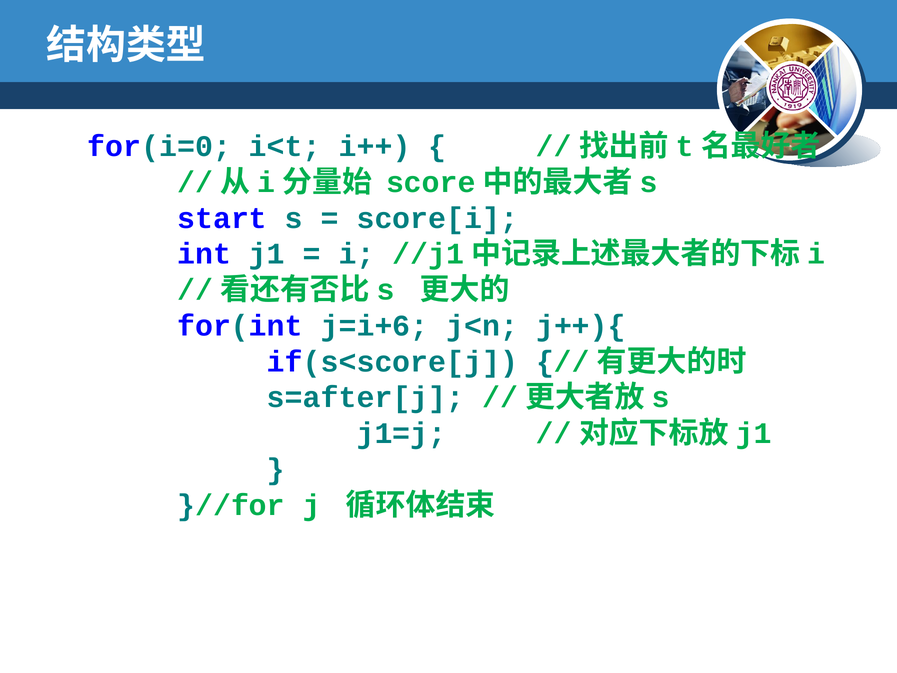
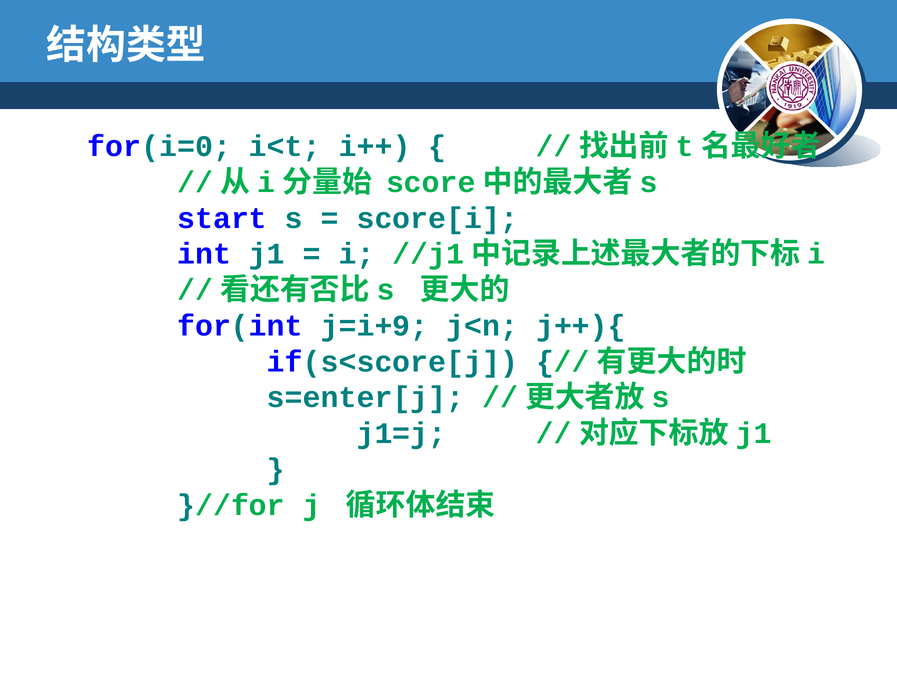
j=i+6: j=i+6 -> j=i+9 (375, 326)
s=after[j: s=after[j -> s=enter[j (366, 397)
